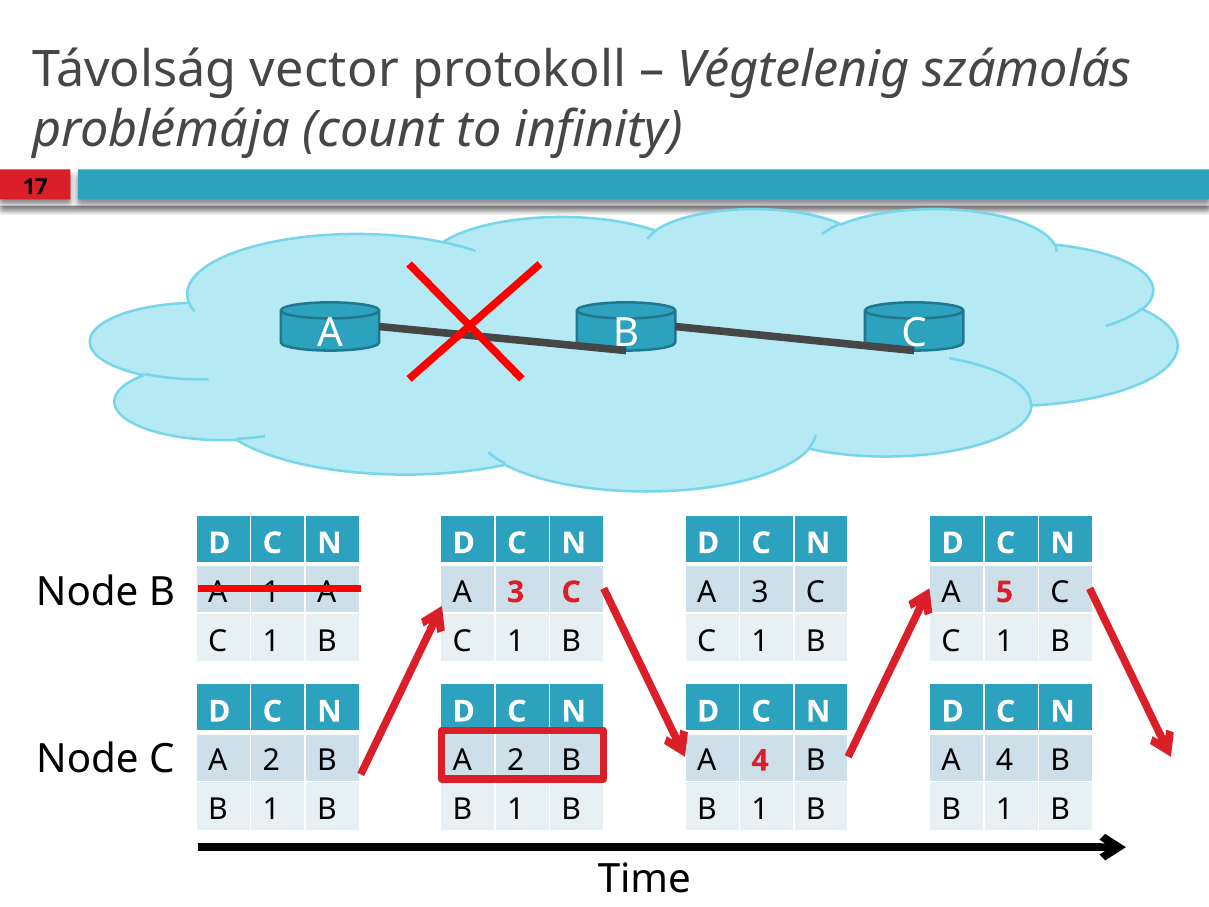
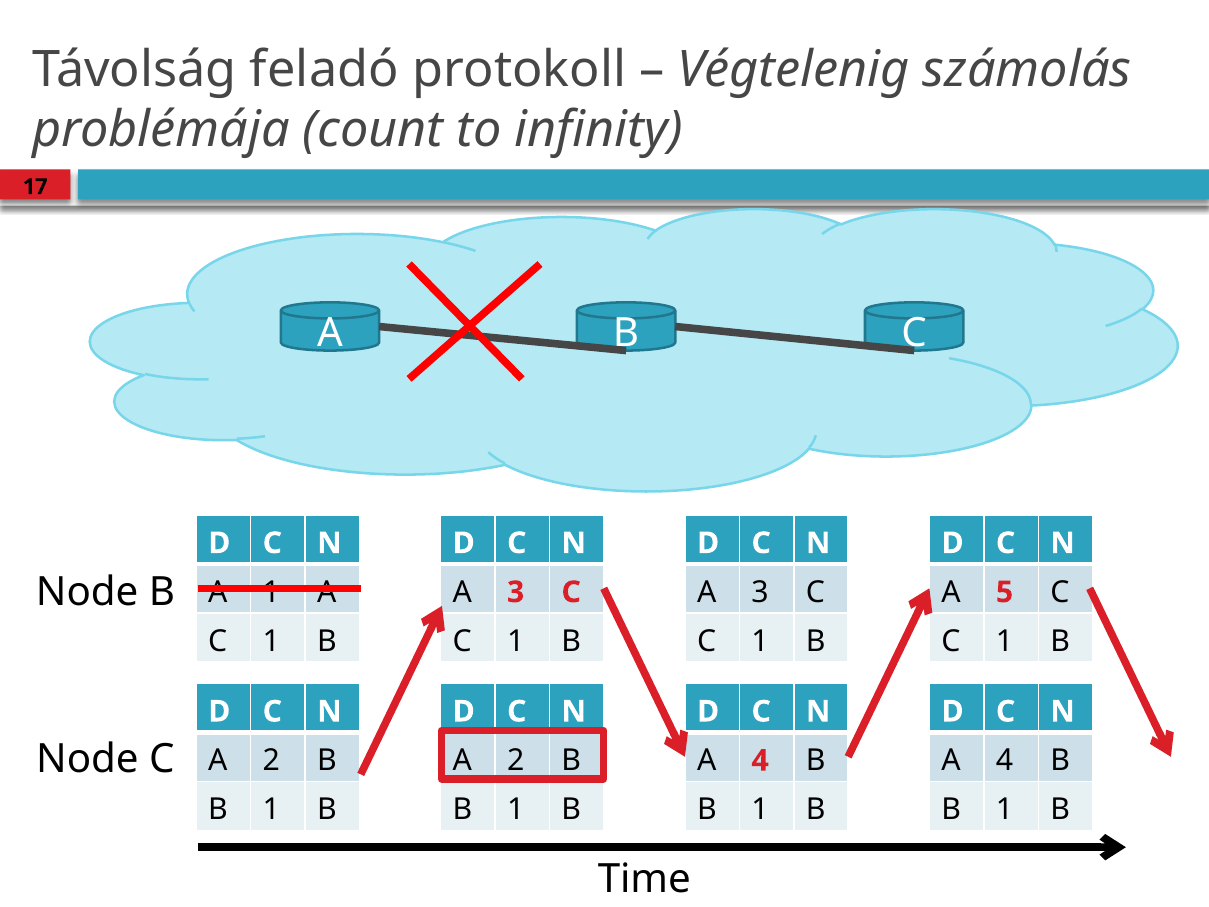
vector: vector -> feladó (324, 70)
